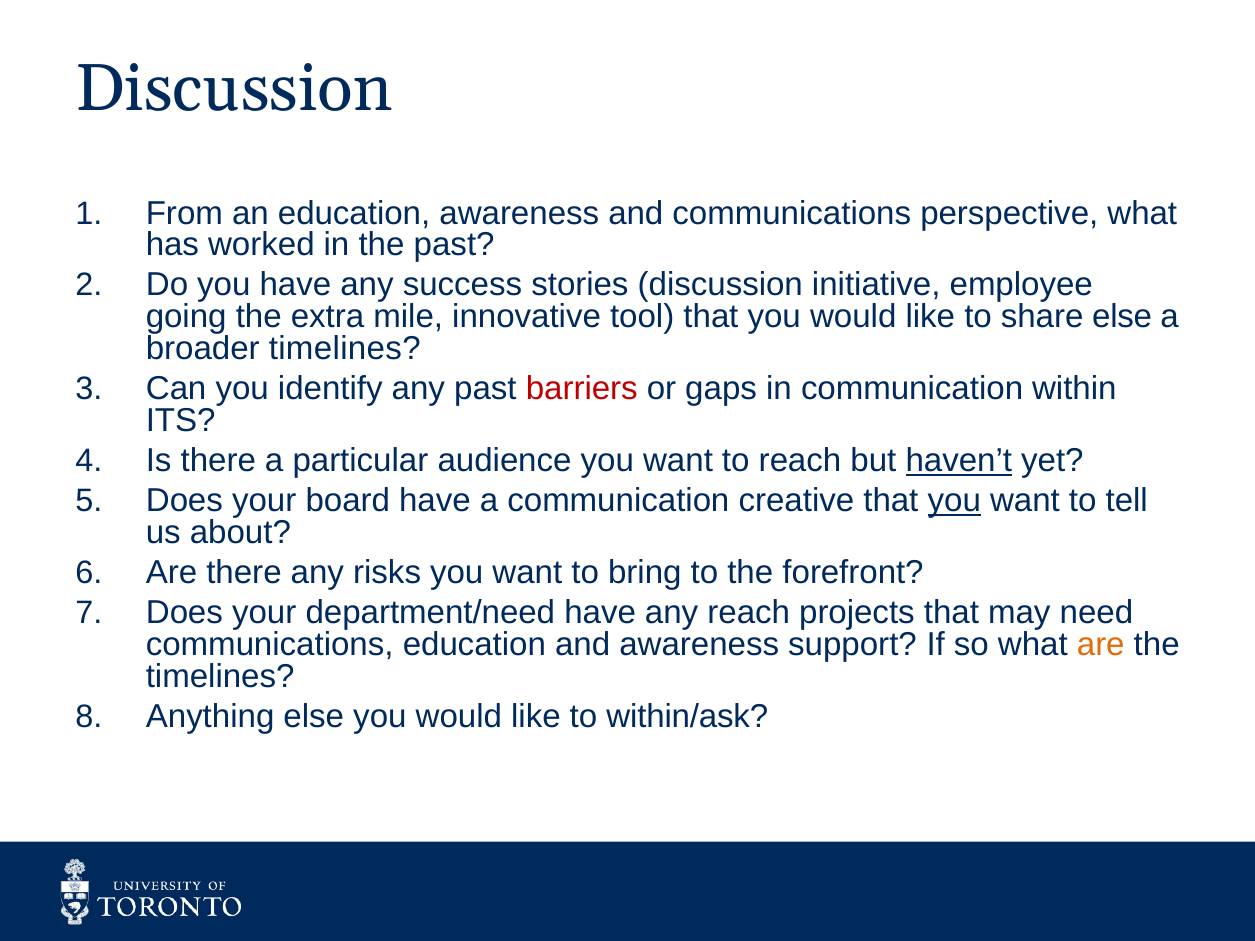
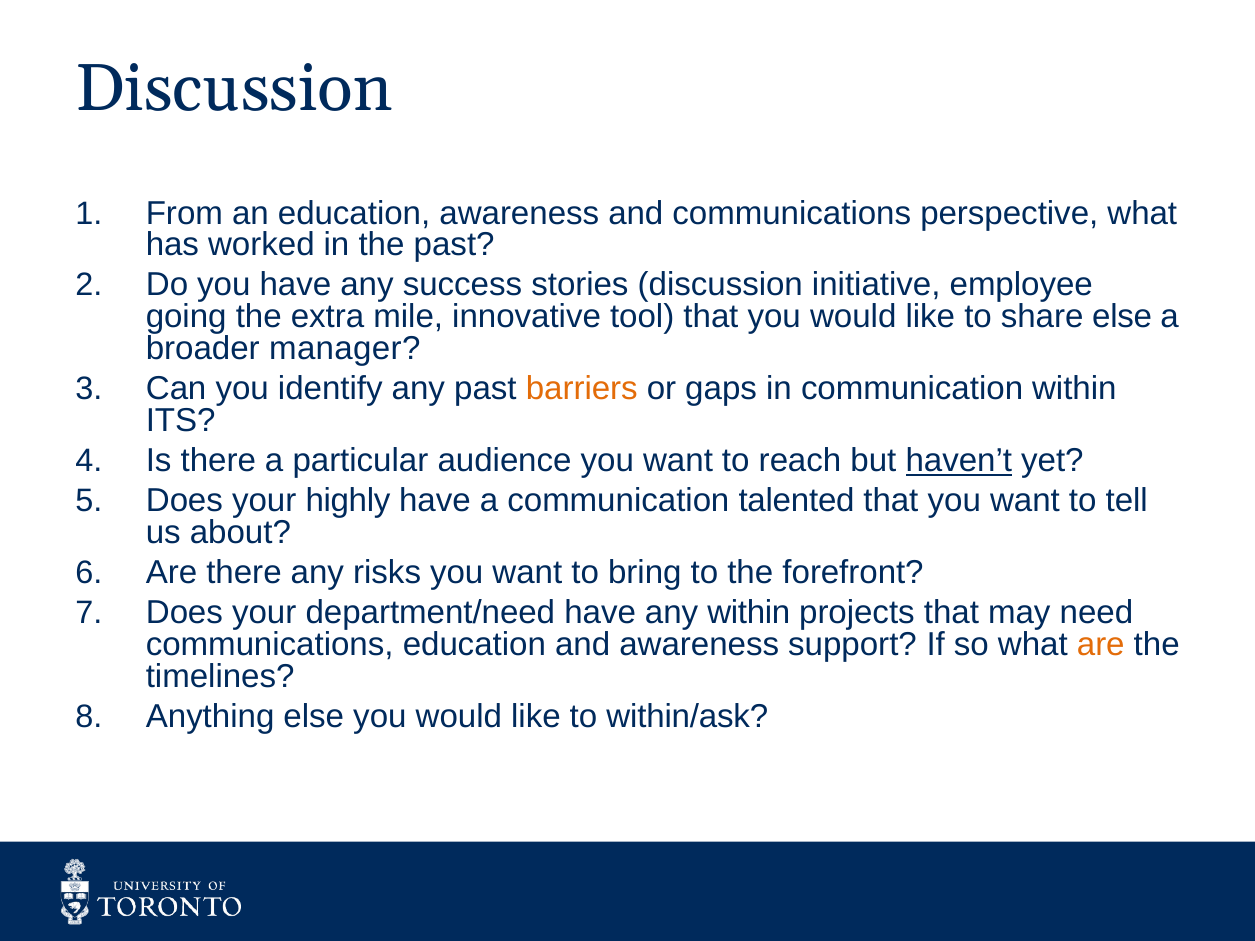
broader timelines: timelines -> manager (345, 349)
barriers colour: red -> orange (582, 389)
board: board -> highly (348, 501)
creative: creative -> talented (797, 501)
you underline: present -> none (954, 501)
any reach: reach -> within (749, 613)
